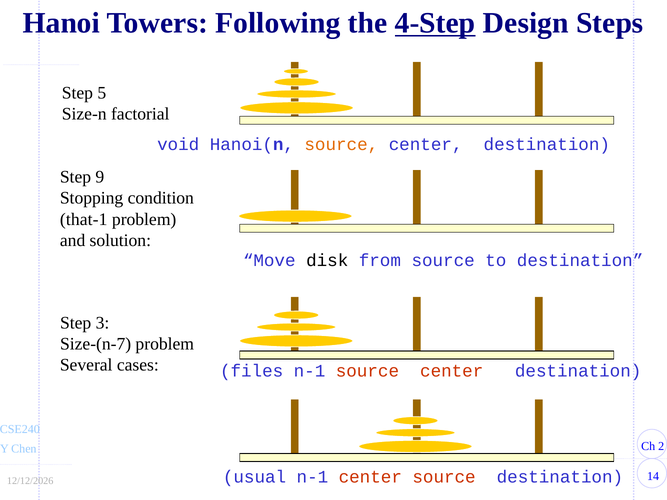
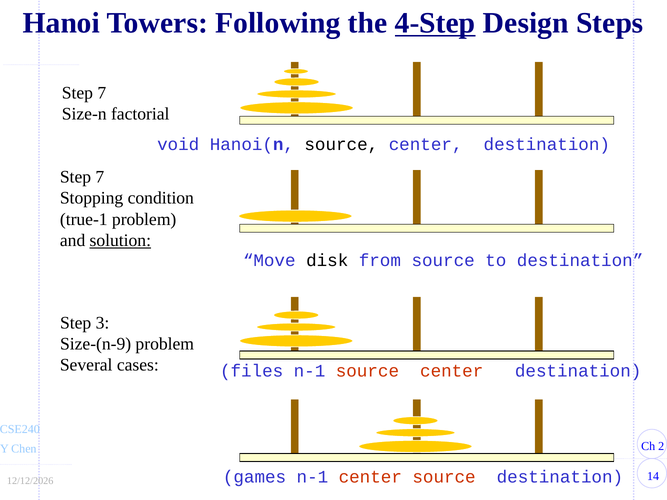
5: 5 -> 7 (102, 93)
source colour: orange -> black (341, 145)
9: 9 -> 7 (100, 177)
that-1: that-1 -> true-1 (84, 219)
solution underline: none -> present (120, 241)
Size-(n-7: Size-(n-7 -> Size-(n-9 (96, 344)
usual: usual -> games (255, 477)
